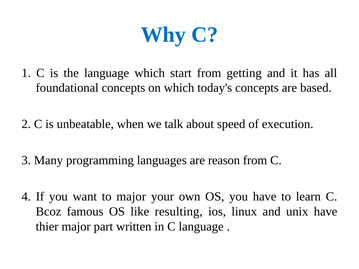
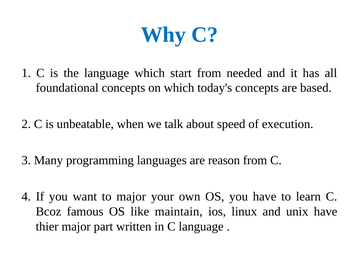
getting: getting -> needed (244, 73)
resulting: resulting -> maintain (179, 212)
